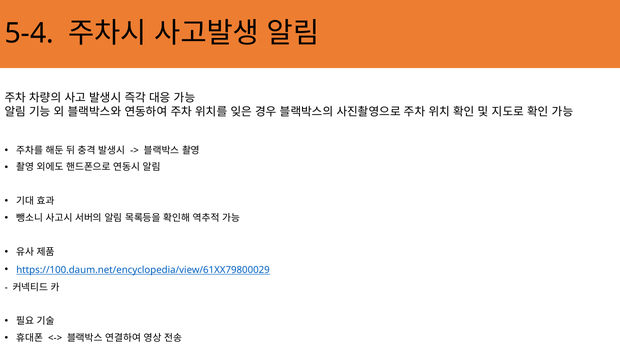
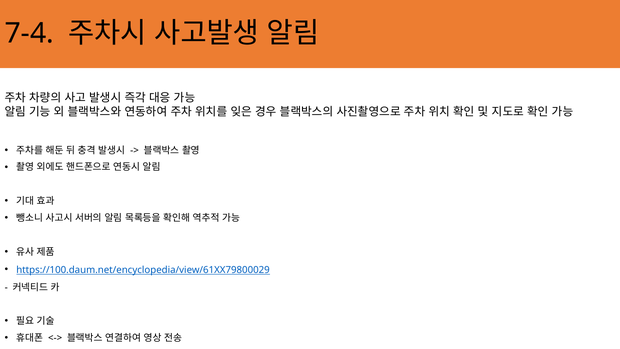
5-4: 5-4 -> 7-4 (29, 34)
